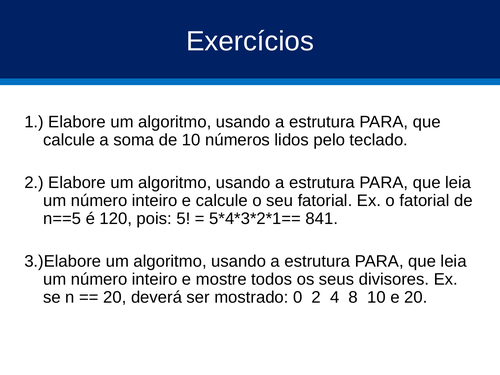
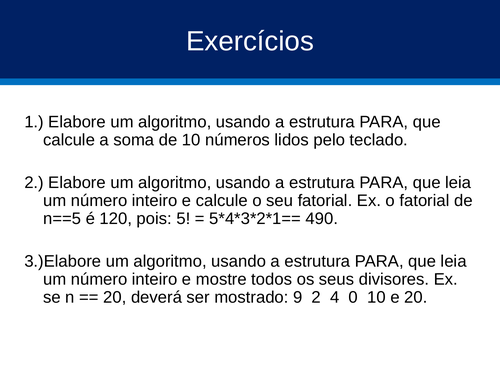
841: 841 -> 490 (322, 219)
0: 0 -> 9 (298, 297)
8: 8 -> 0 (353, 297)
